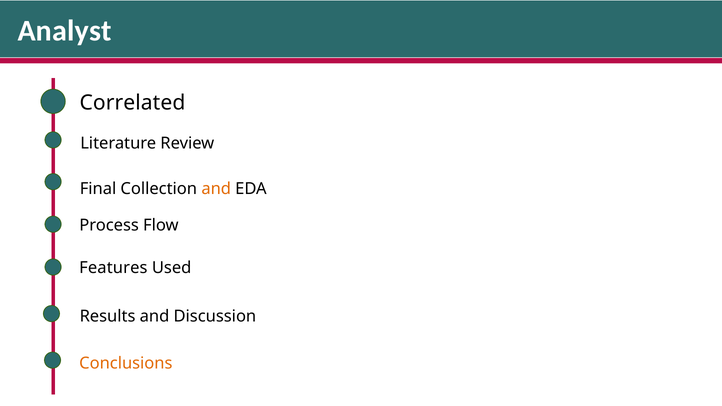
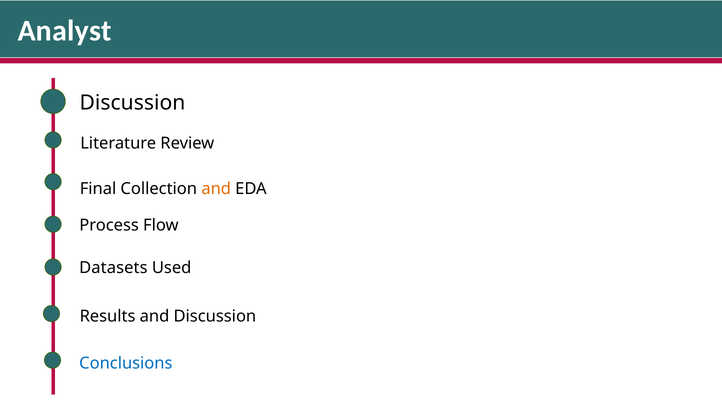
Correlated: Correlated -> Discussion (132, 103)
Features: Features -> Datasets (113, 268)
Conclusions colour: orange -> blue (126, 363)
